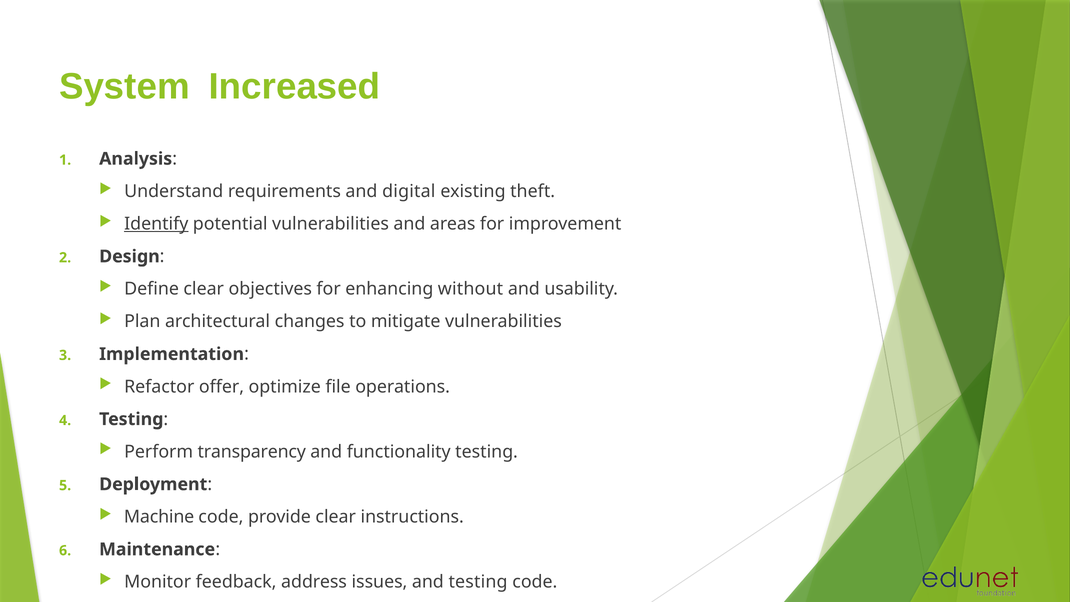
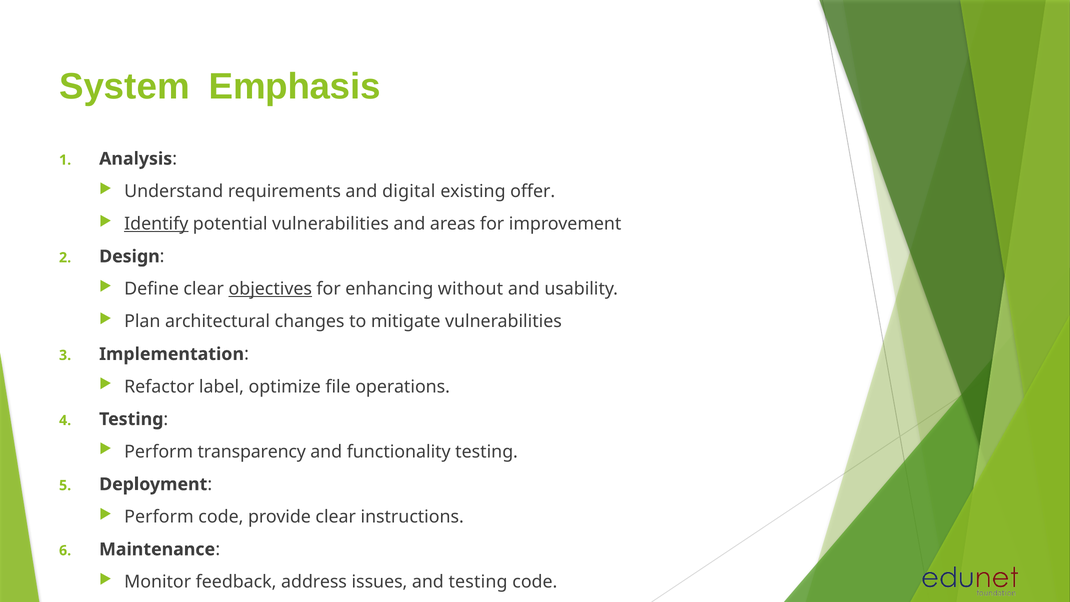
Increased: Increased -> Emphasis (295, 87)
theft: theft -> offer (533, 191)
objectives underline: none -> present (270, 289)
offer: offer -> label (221, 387)
Machine: Machine -> Perform (159, 517)
